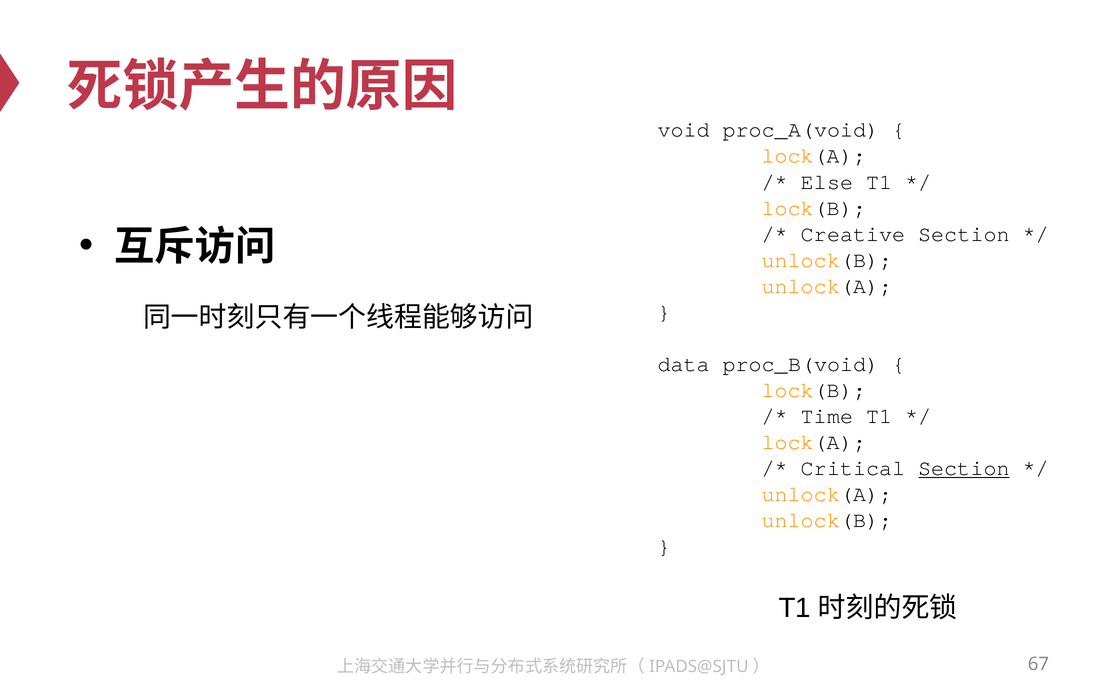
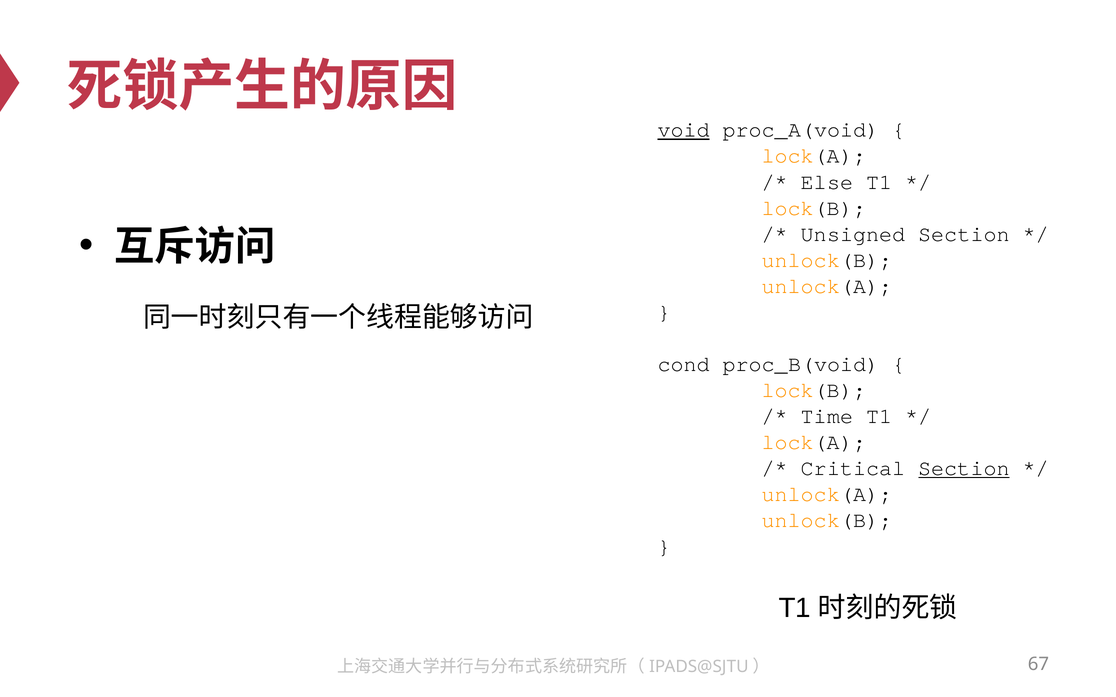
void underline: none -> present (684, 130)
Creative: Creative -> Unsigned (853, 234)
data: data -> cond (684, 364)
